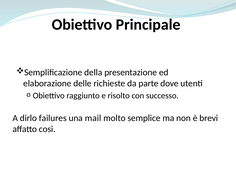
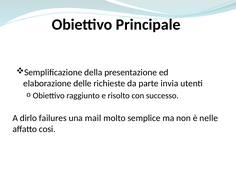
dove: dove -> invia (169, 83)
brevi: brevi -> nelle (209, 118)
